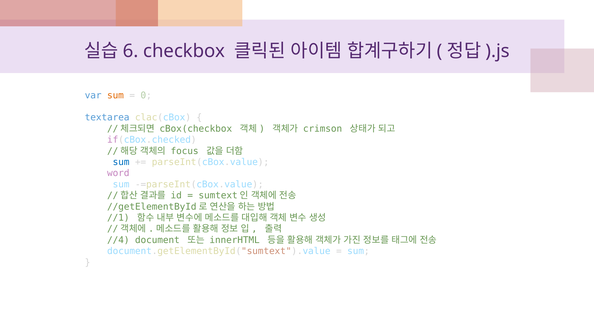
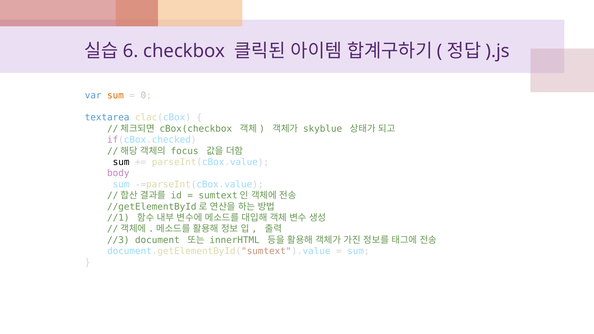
crimson: crimson -> skyblue (323, 129)
sum colour: blue -> black (121, 162)
word: word -> body (118, 173)
//4: //4 -> //3 (118, 240)
